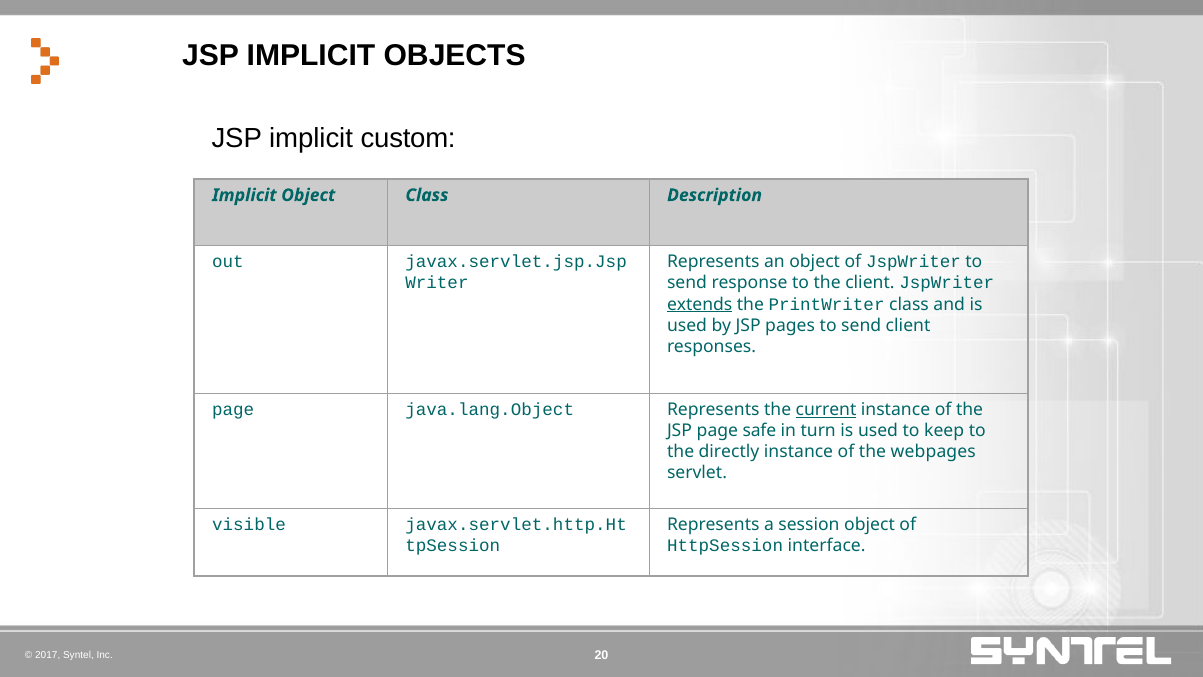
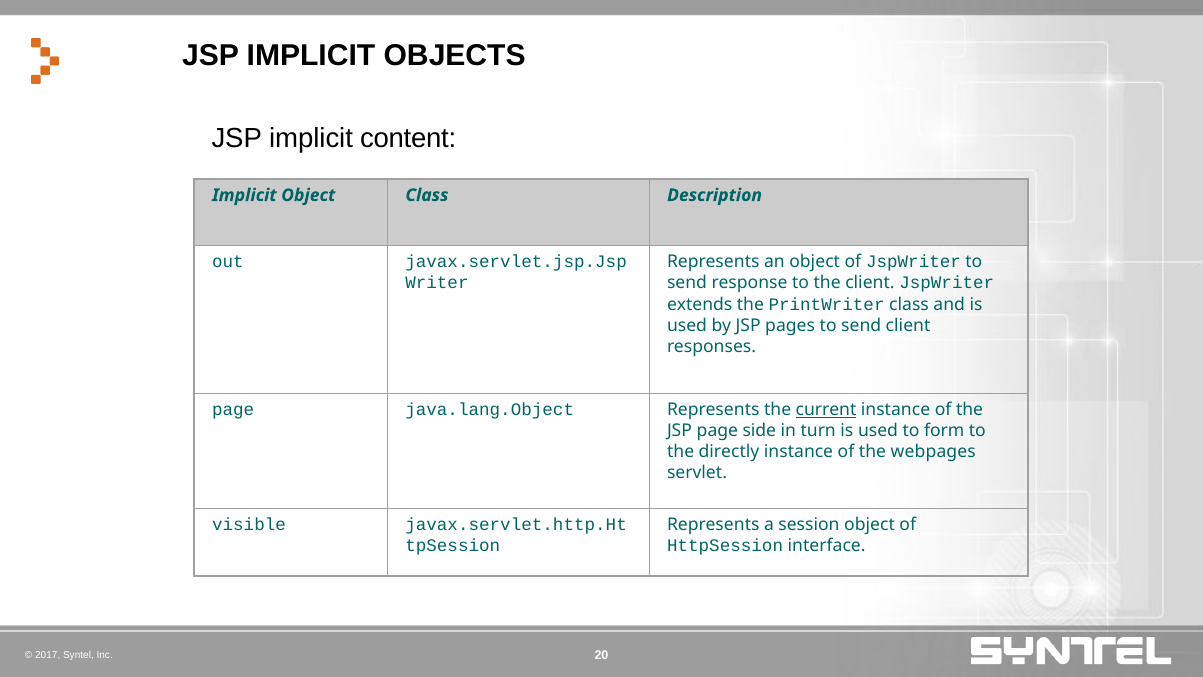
custom: custom -> content (408, 139)
extends underline: present -> none (700, 304)
safe: safe -> side (759, 430)
keep: keep -> form (944, 430)
